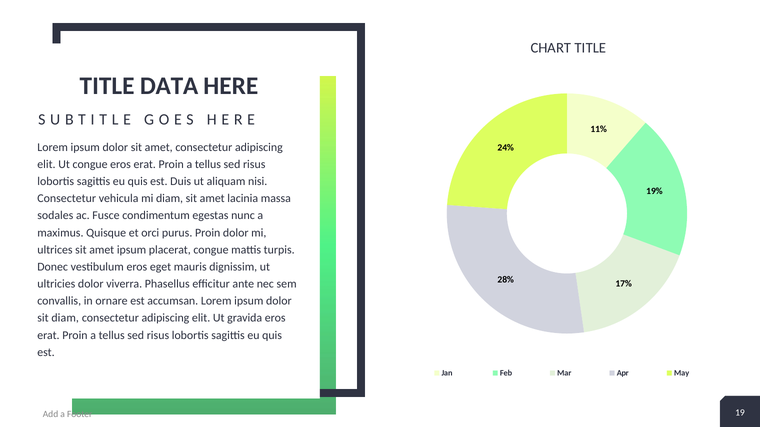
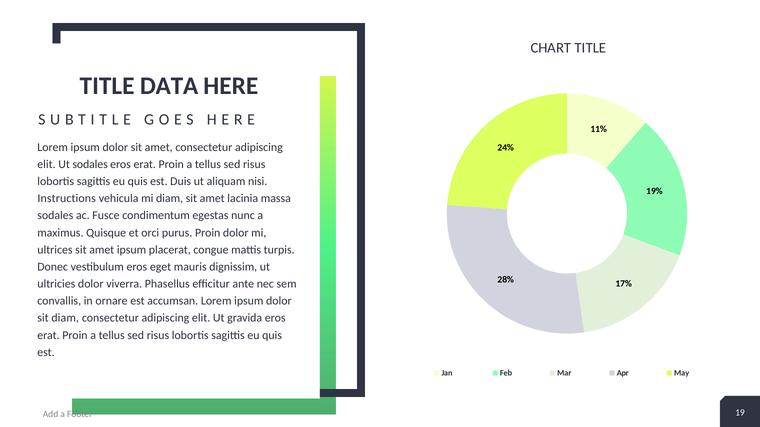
Ut congue: congue -> sodales (90, 164)
Consectetur: Consectetur -> Instructions (67, 199)
